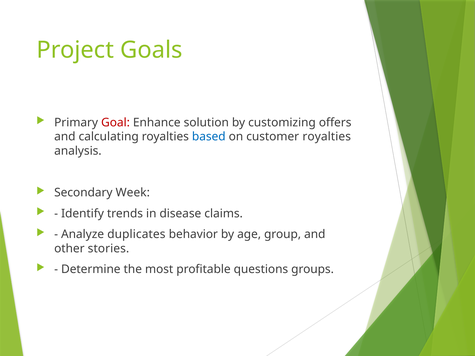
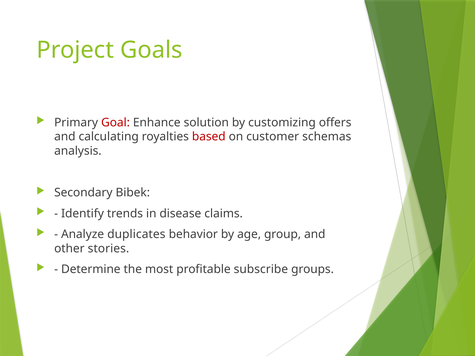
based colour: blue -> red (209, 137)
customer royalties: royalties -> schemas (327, 137)
Week: Week -> Bibek (133, 193)
questions: questions -> subscribe (261, 270)
